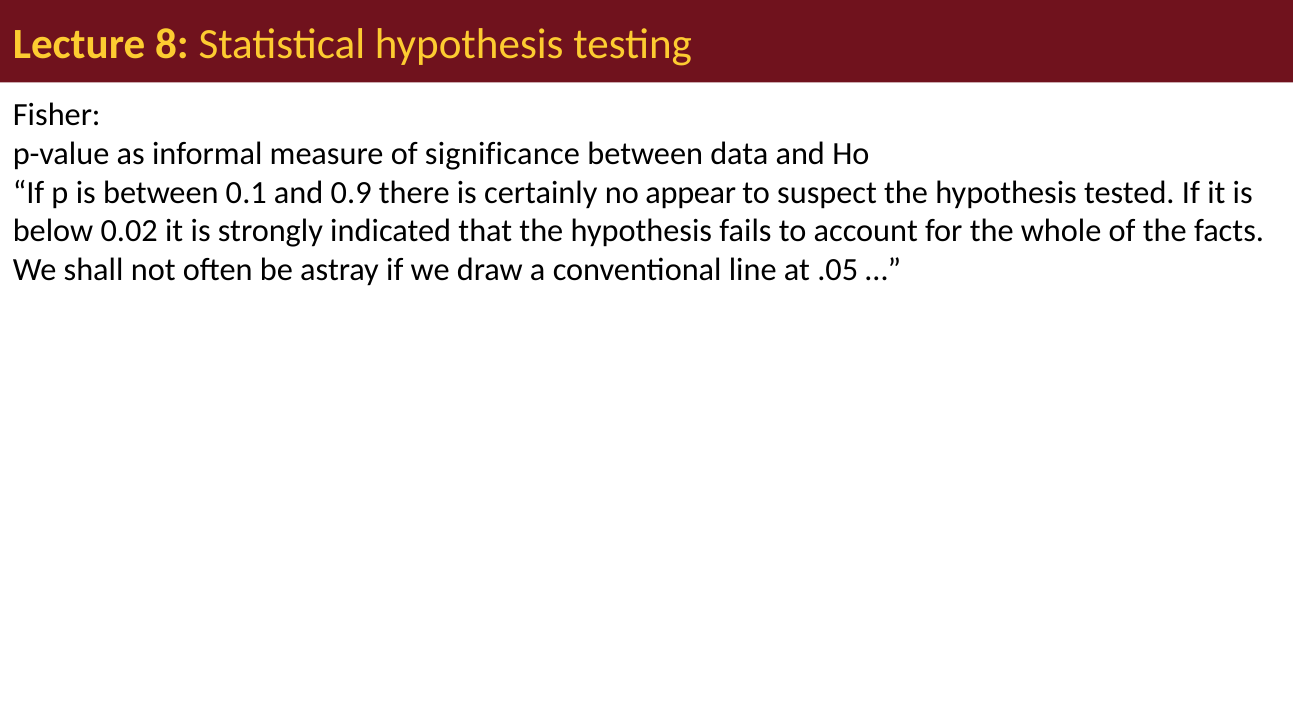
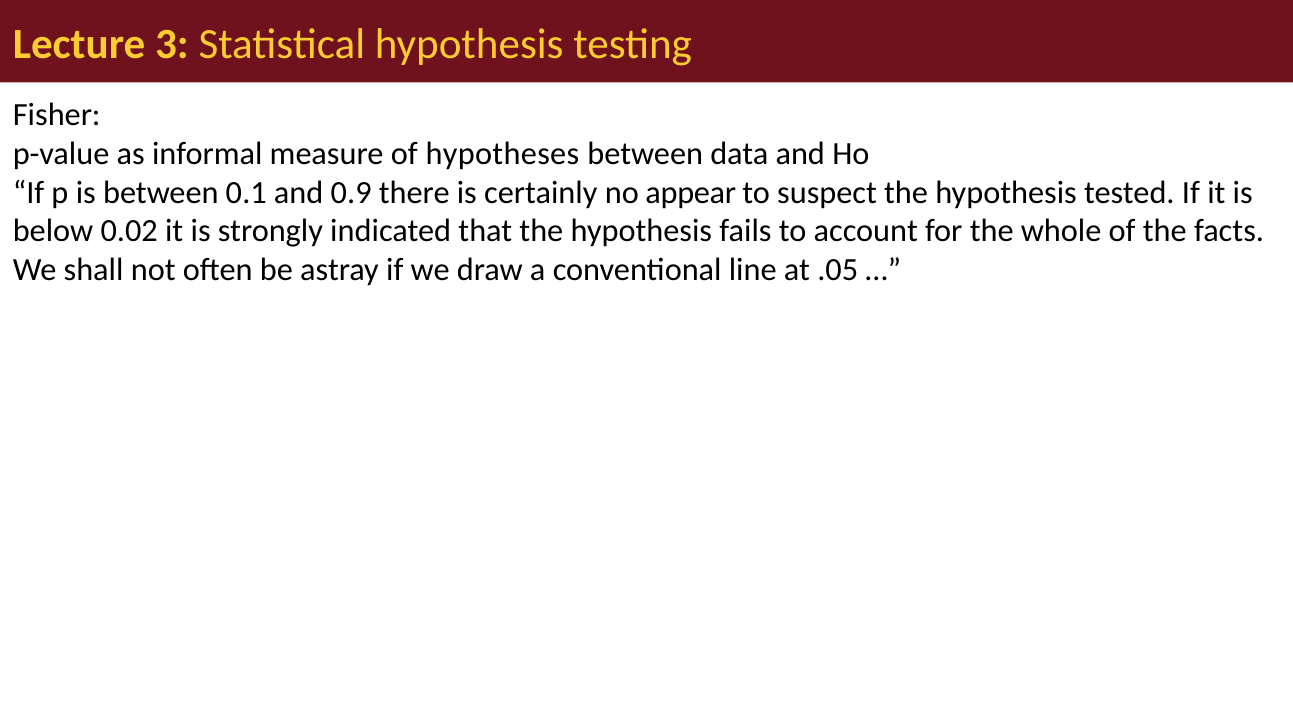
8: 8 -> 3 (172, 44)
significance: significance -> hypotheses (502, 154)
